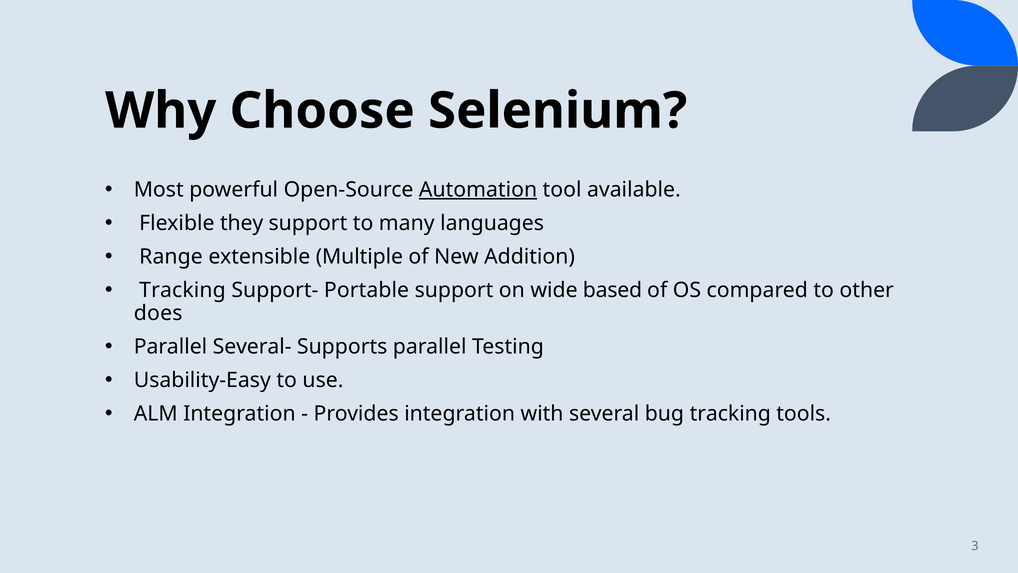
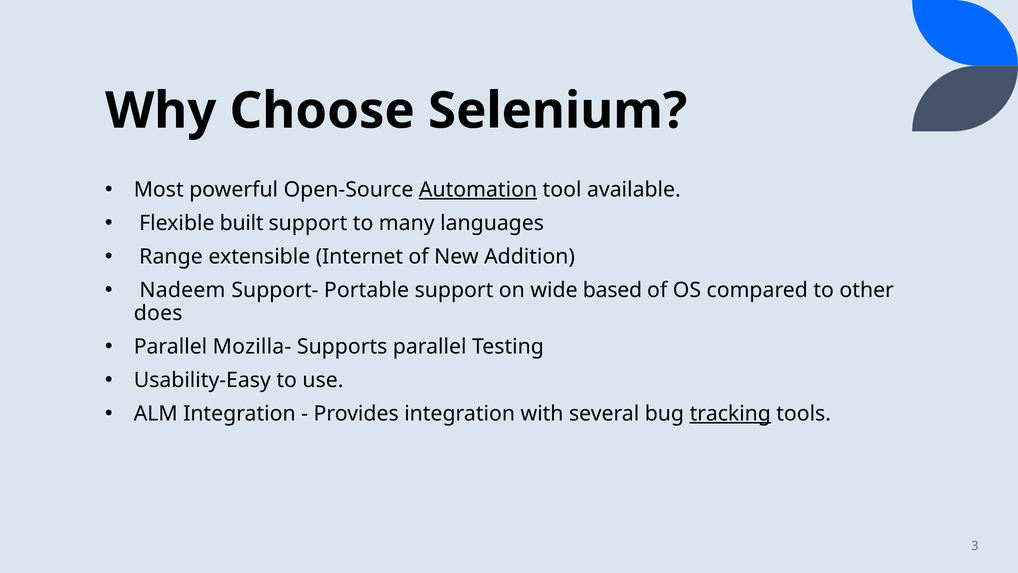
they: they -> built (242, 223)
Multiple: Multiple -> Internet (359, 256)
Tracking: Tracking -> Nadeem (182, 290)
Several-: Several- -> Mozilla- (252, 346)
tracking underline: none -> present (730, 413)
